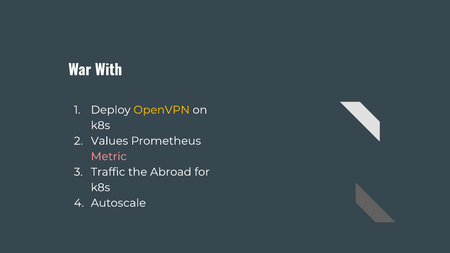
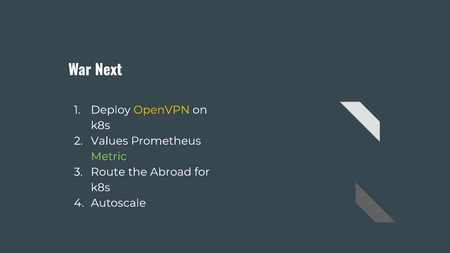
With: With -> Next (109, 70)
Metric colour: pink -> light green (109, 157)
Traffic: Traffic -> Route (108, 172)
